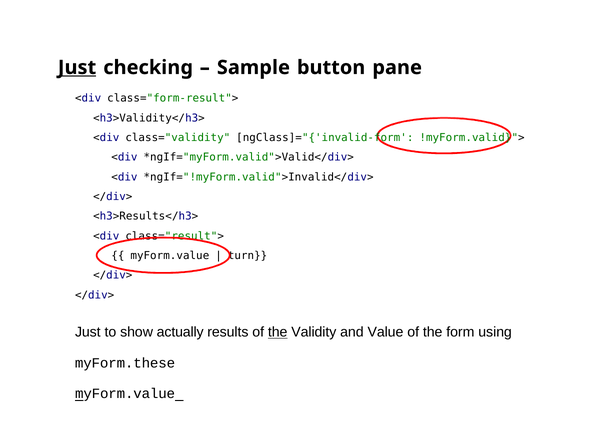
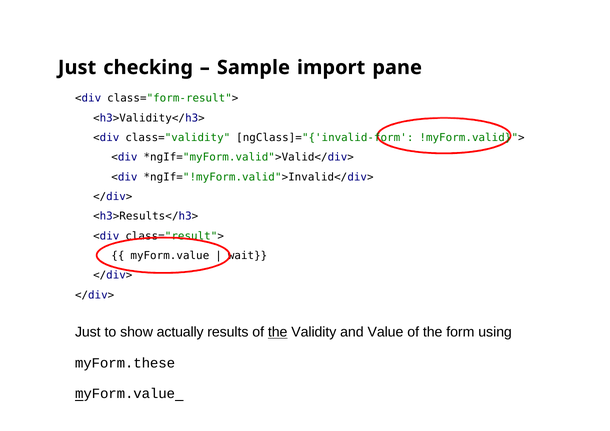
Just underline: present -> none (77, 68)
button: button -> import (331, 68)
turn: turn -> wait (248, 256)
